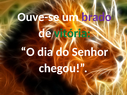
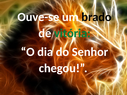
brado colour: purple -> black (97, 17)
